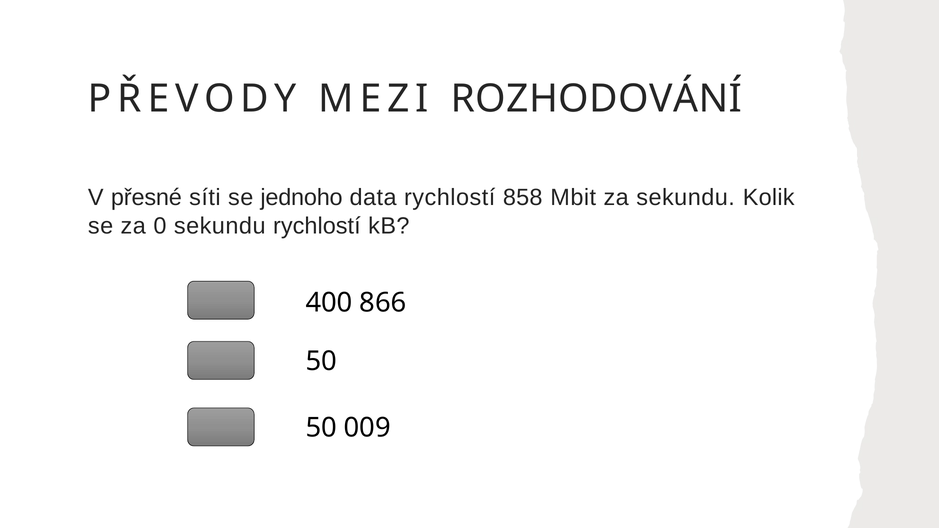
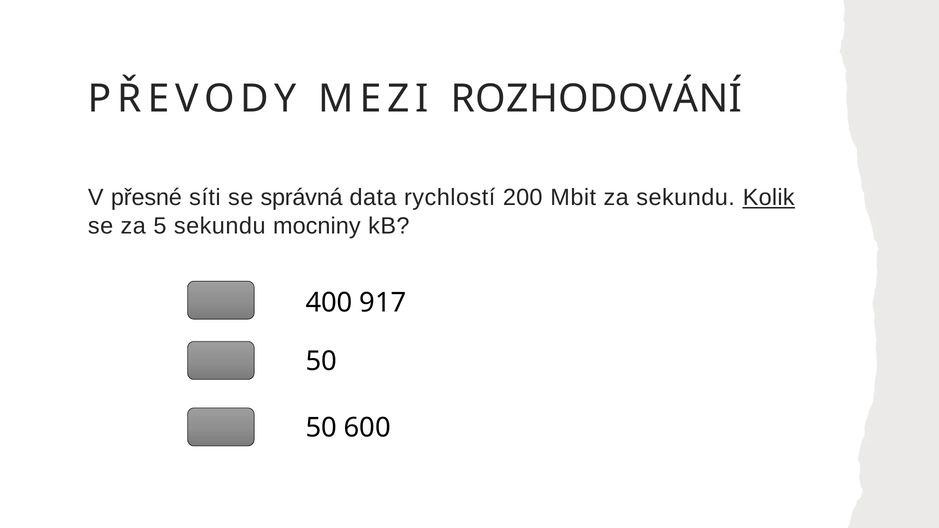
jednoho: jednoho -> správná (302, 198)
858: 858 -> 200 (523, 198)
Kolik underline: none -> present (769, 198)
0: 0 -> 5 (160, 226)
sekundu rychlostí: rychlostí -> mocniny (317, 226)
866: 866 -> 917 (383, 303)
009: 009 -> 600 (367, 428)
